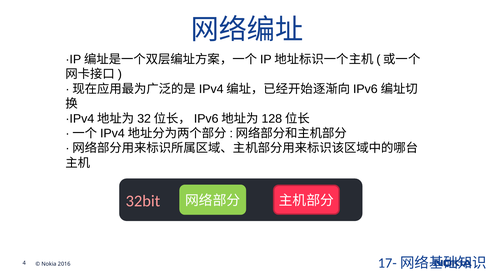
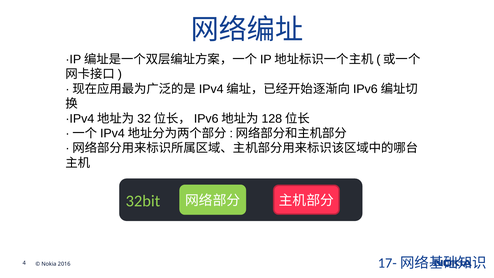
32bit colour: pink -> light green (143, 201)
